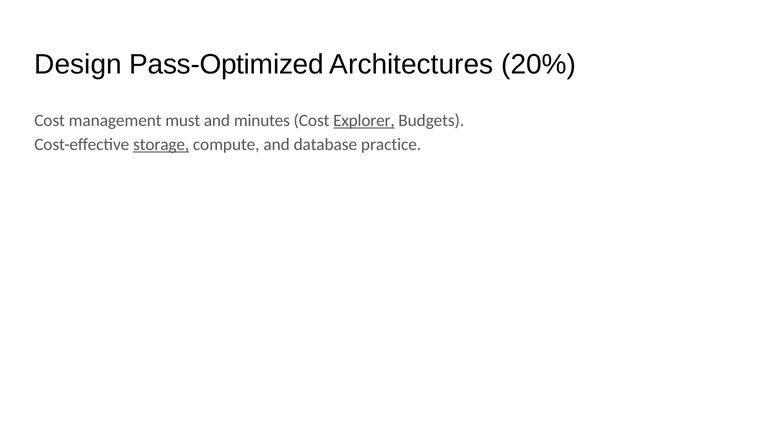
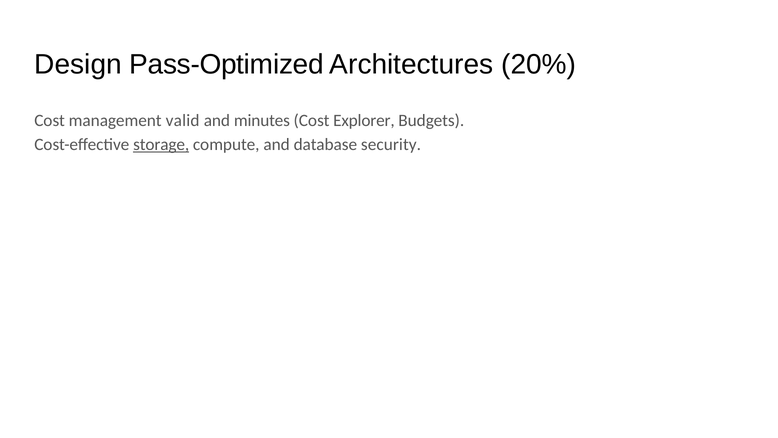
must: must -> valid (183, 120)
Explorer underline: present -> none (364, 120)
practice: practice -> security (391, 144)
